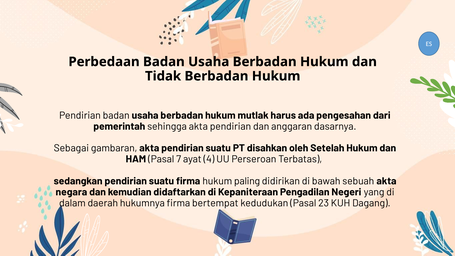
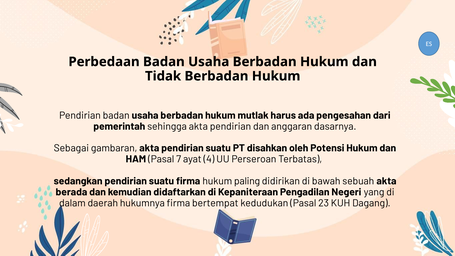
Setelah: Setelah -> Potensi (327, 148)
negara: negara -> berada (71, 192)
